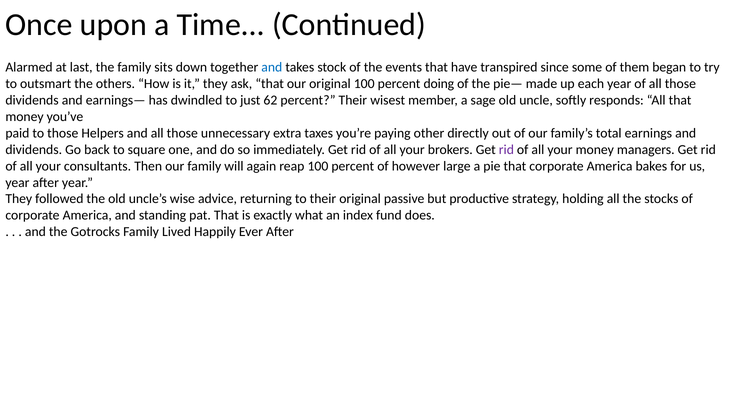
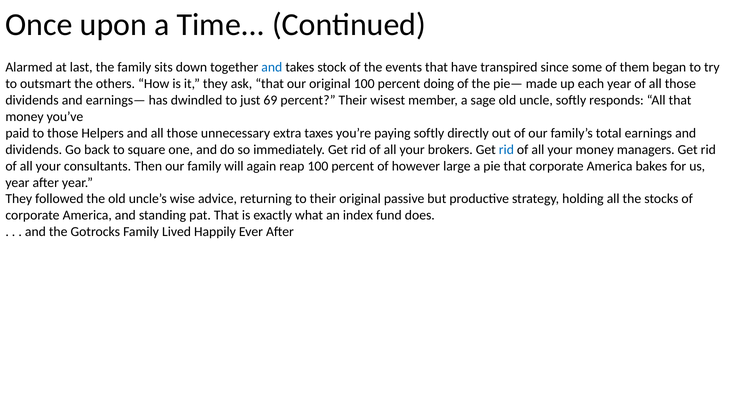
62: 62 -> 69 (270, 100)
paying other: other -> softly (429, 133)
rid colour: purple -> blue (506, 149)
